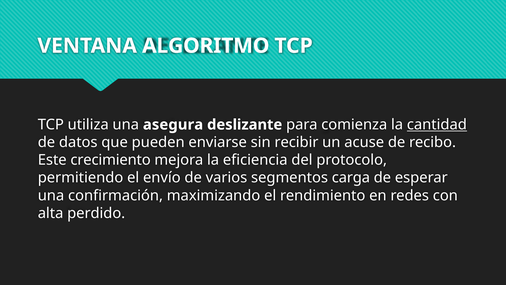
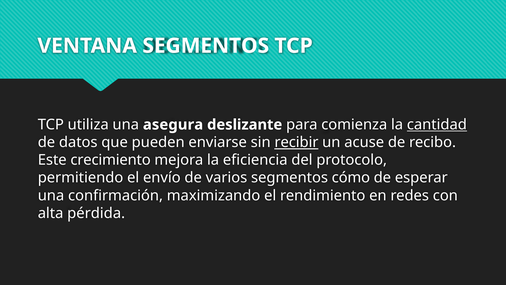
VENTANA ALGORITMO: ALGORITMO -> SEGMENTOS (206, 46)
recibir underline: none -> present (296, 142)
carga: carga -> cómo (351, 178)
perdido: perdido -> pérdida (96, 213)
